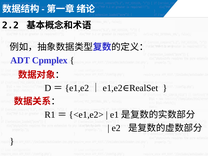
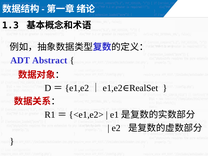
2.2: 2.2 -> 1.3 (10, 25)
Cpmplex: Cpmplex -> Abstract (50, 60)
